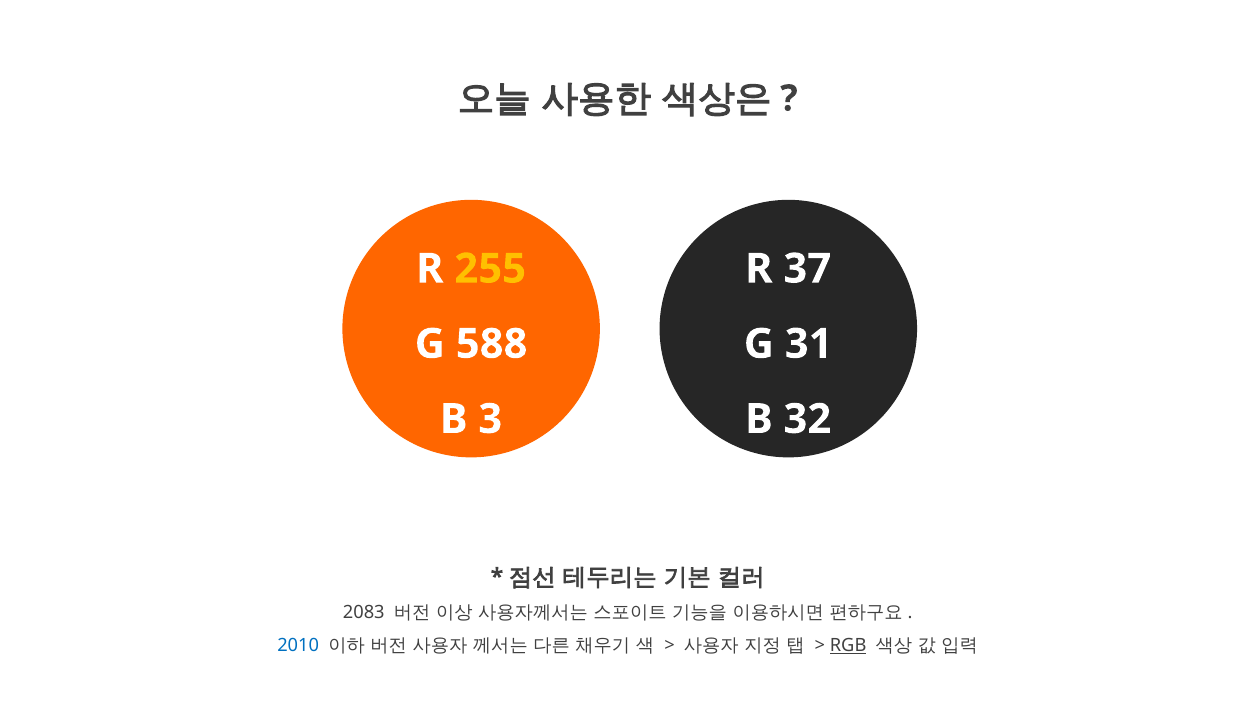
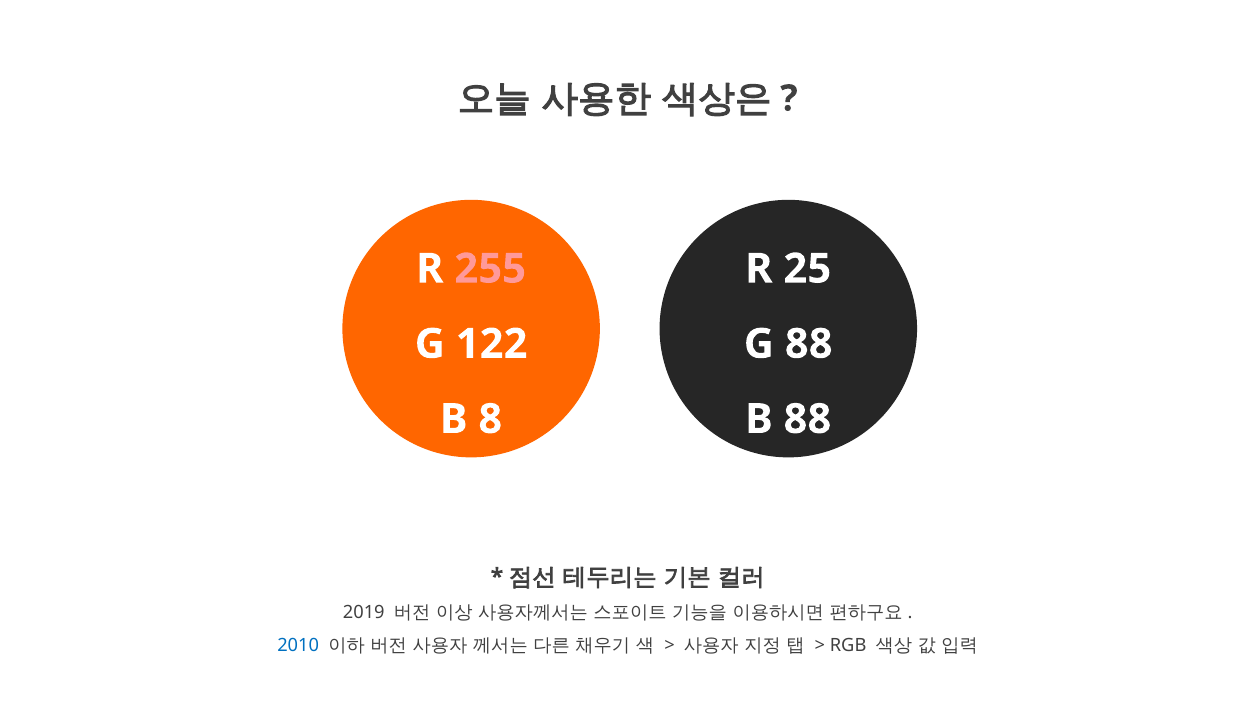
255 colour: yellow -> pink (490, 269)
37: 37 -> 25 (807, 269)
588: 588 -> 122 (492, 344)
G 31: 31 -> 88 (809, 344)
3: 3 -> 8 (490, 419)
B 32: 32 -> 88 (807, 419)
2083: 2083 -> 2019 (364, 612)
RGB underline: present -> none (848, 645)
